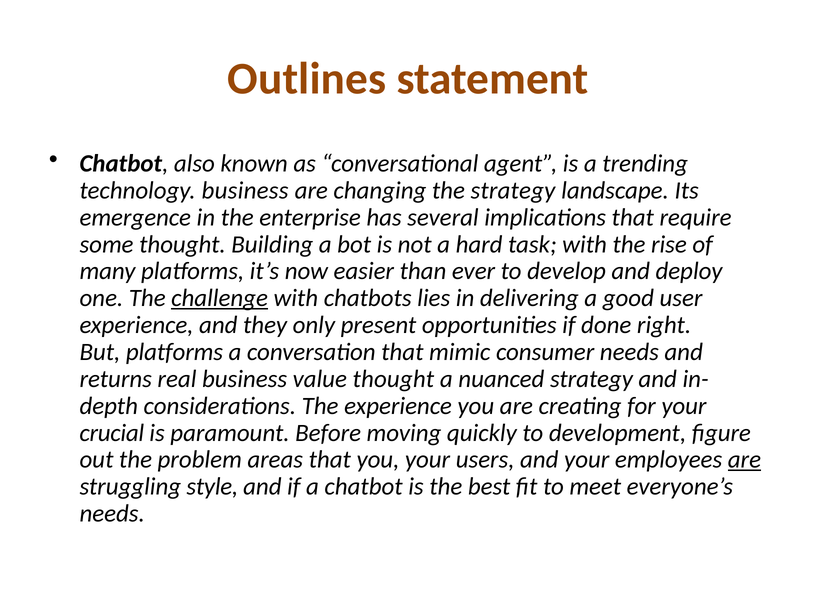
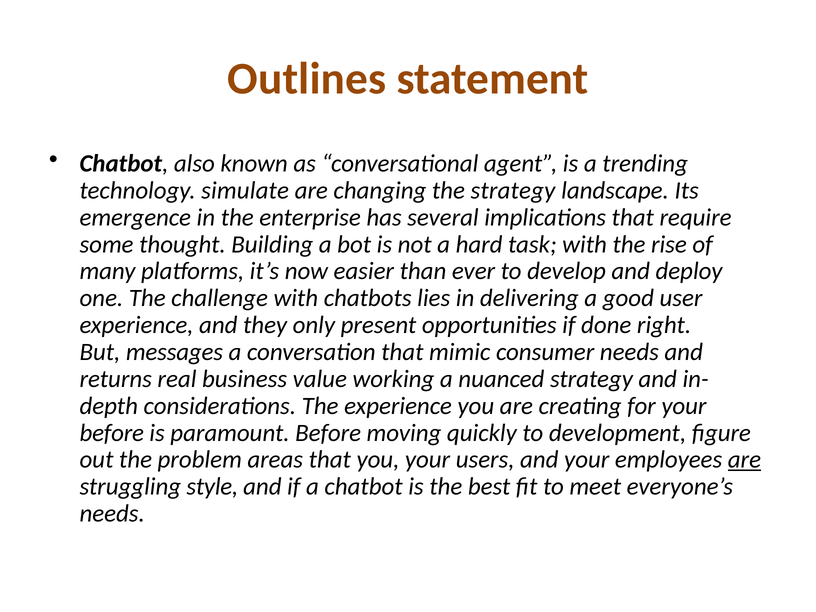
technology business: business -> simulate (245, 191)
challenge underline: present -> none (220, 298)
But platforms: platforms -> messages (174, 352)
value thought: thought -> working (393, 379)
crucial: crucial -> before (112, 433)
